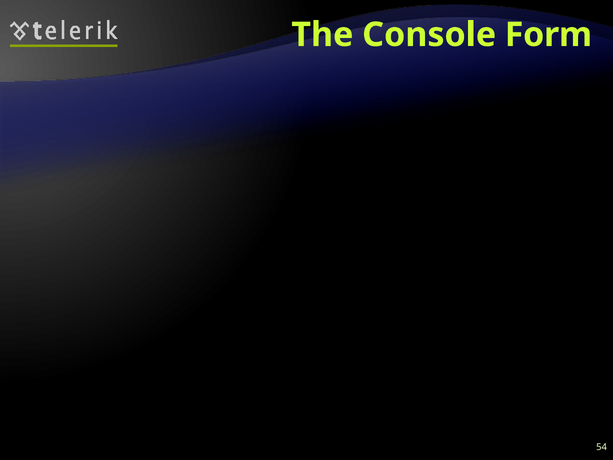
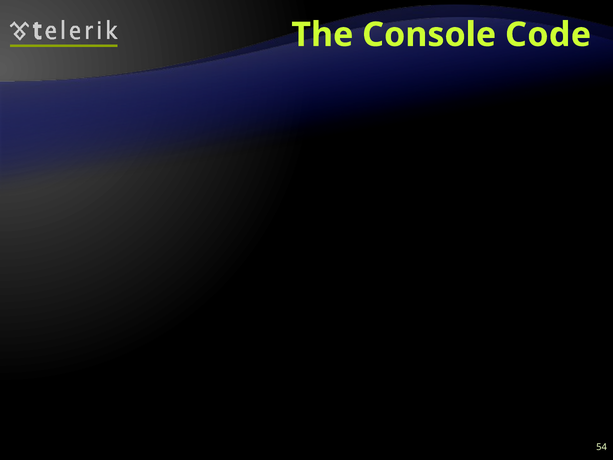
Form: Form -> Code (548, 35)
